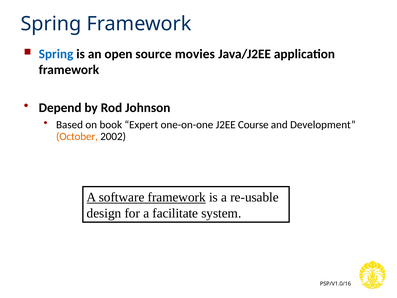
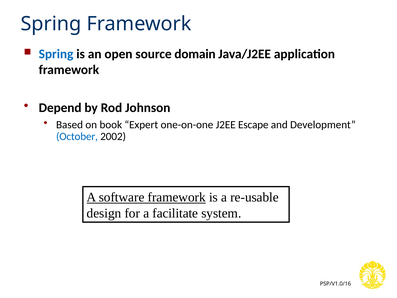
movies: movies -> domain (195, 54)
Course: Course -> Escape (253, 125)
October colour: orange -> blue (77, 136)
